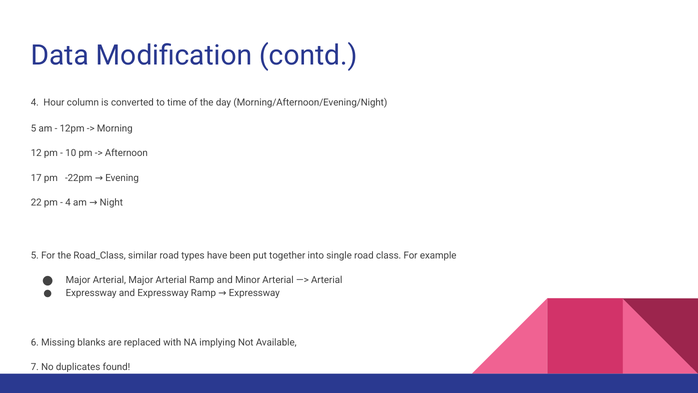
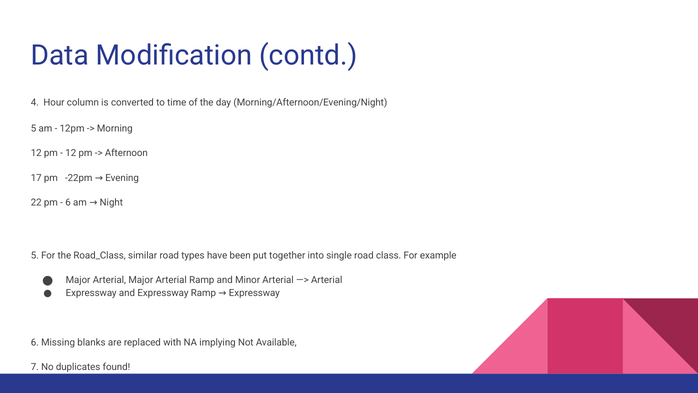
10: 10 -> 12 (71, 153)
4: 4 -> 6 (68, 202)
